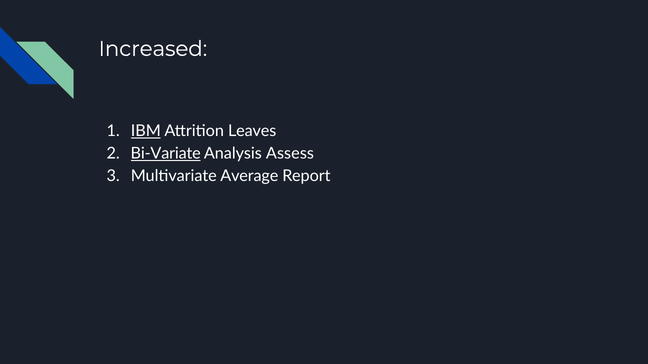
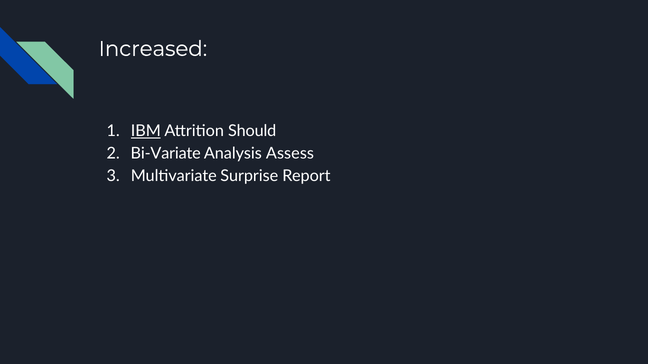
Leaves: Leaves -> Should (252, 131)
Bi-Variate underline: present -> none (166, 154)
Average: Average -> Surprise (249, 176)
